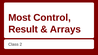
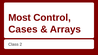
Result: Result -> Cases (23, 29)
